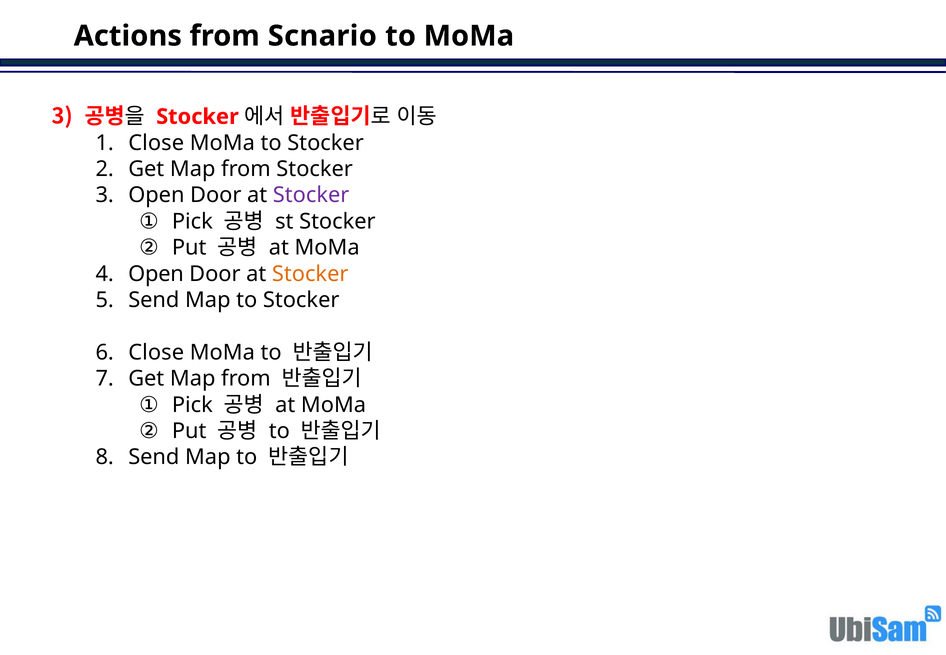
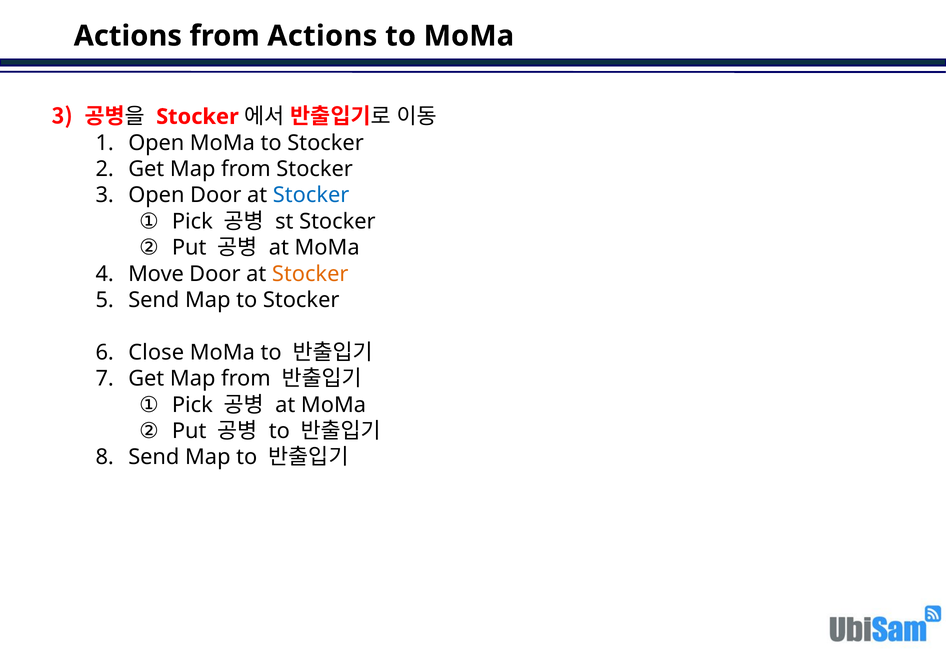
from Scnario: Scnario -> Actions (322, 36)
Close: Close -> Open (156, 143)
Stocker colour: purple -> blue (311, 195)
Open: Open -> Move (156, 274)
